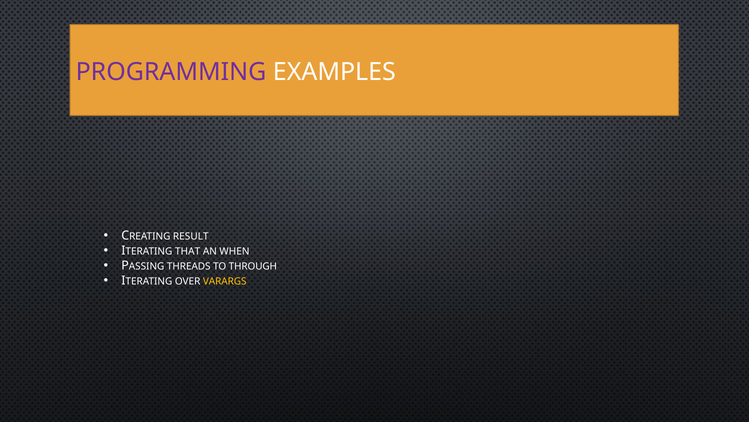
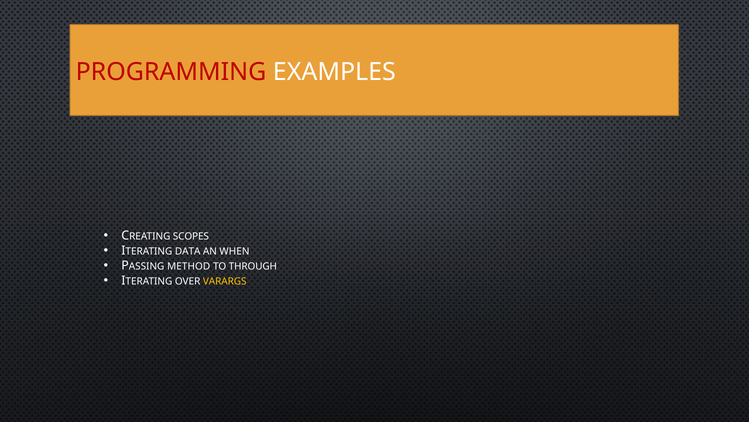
PROGRAMMING colour: purple -> red (171, 72)
RESULT: RESULT -> SCOPES (191, 236)
THAT: THAT -> DATA (188, 251)
THREADS: THREADS -> METHOD (189, 266)
